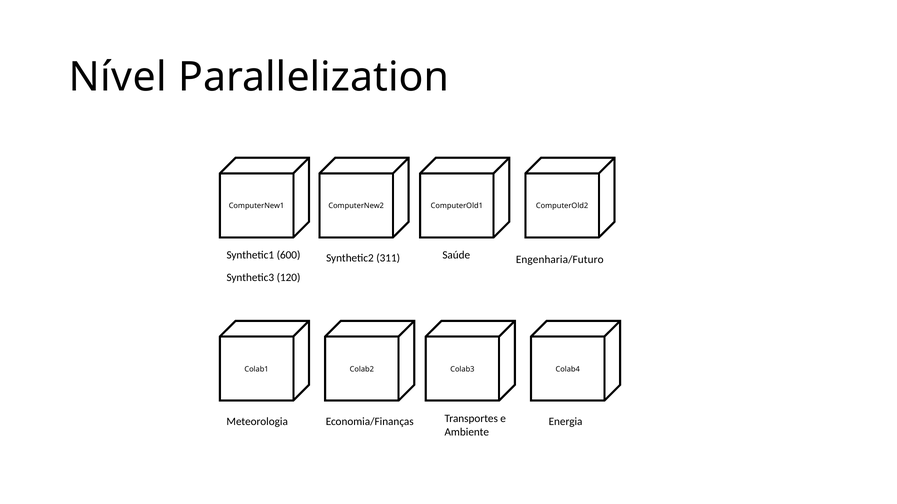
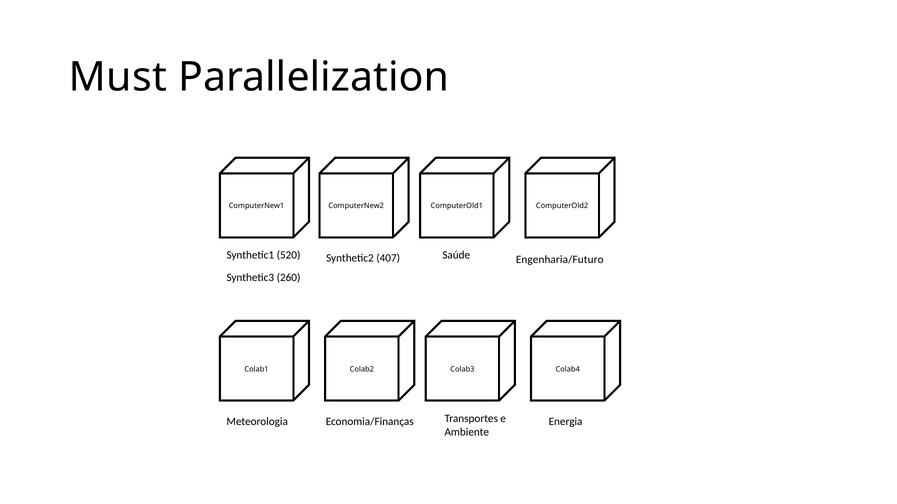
Nível: Nível -> Must (118, 77)
600: 600 -> 520 (289, 255)
311: 311 -> 407 (388, 259)
120: 120 -> 260 (289, 278)
